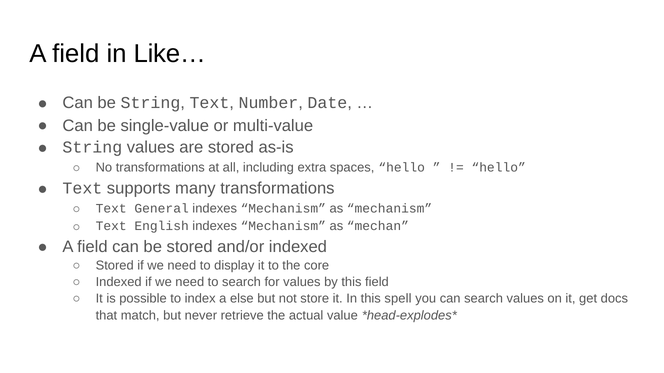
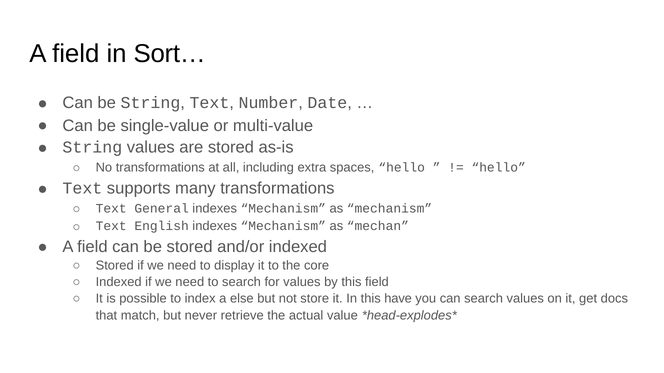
Like…: Like… -> Sort… (170, 54)
spell: spell -> have (398, 299)
